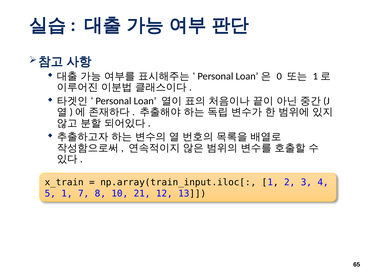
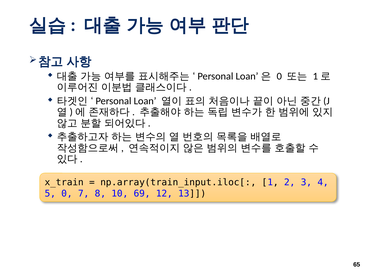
5 1: 1 -> 0 (67, 194)
21: 21 -> 69 (142, 194)
